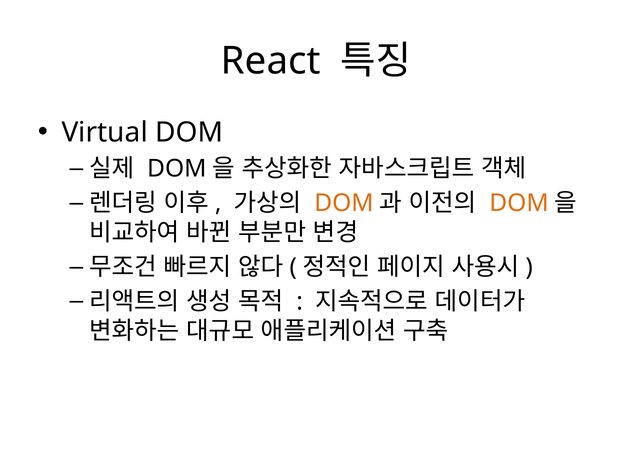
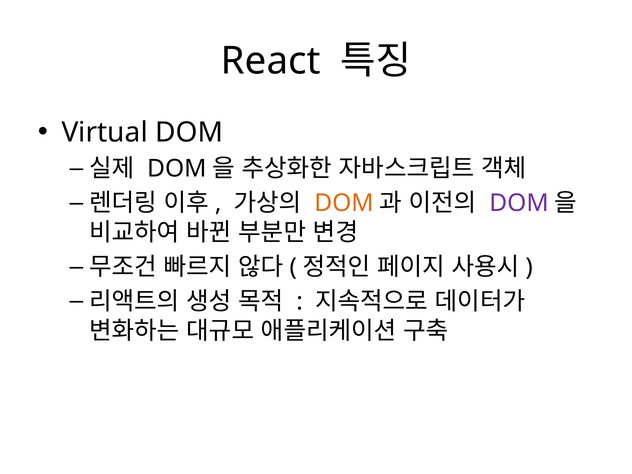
DOM colour: orange -> purple (519, 203)
